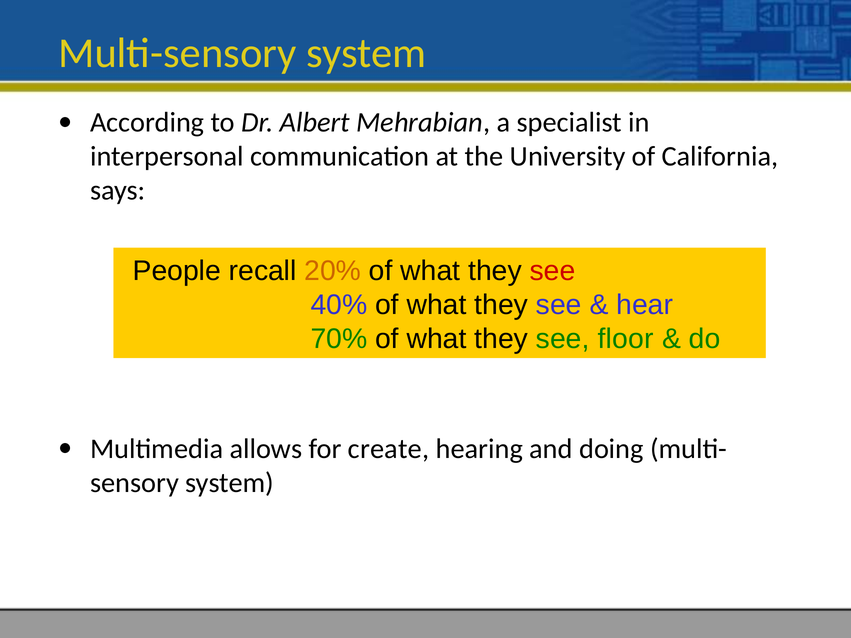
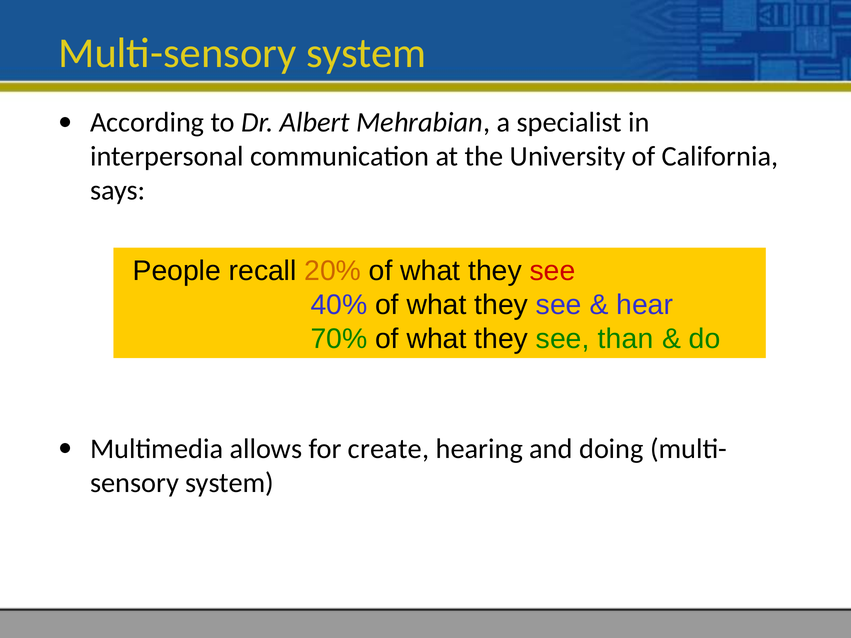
floor: floor -> than (626, 339)
